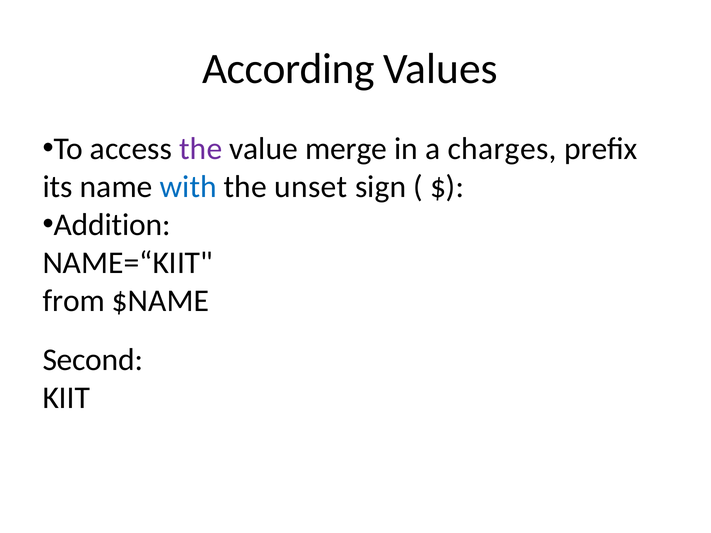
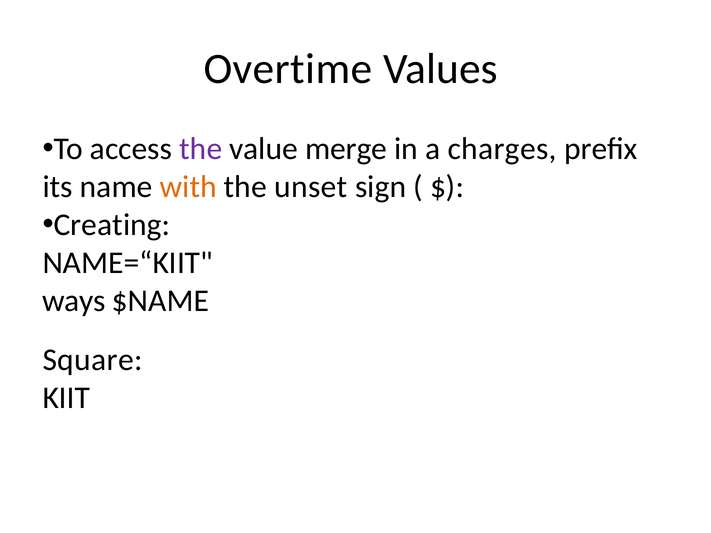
According: According -> Overtime (288, 69)
with colour: blue -> orange (188, 187)
Addition: Addition -> Creating (112, 225)
from: from -> ways (74, 301)
Second: Second -> Square (93, 360)
